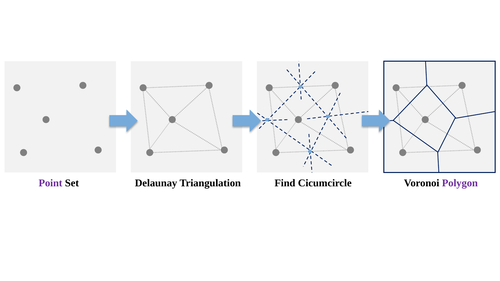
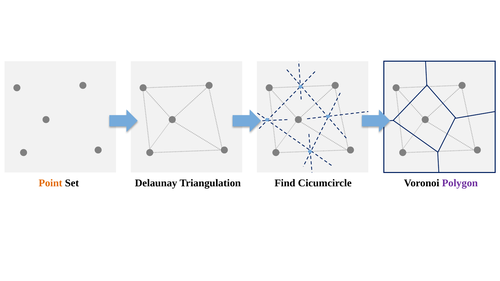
Point colour: purple -> orange (51, 183)
